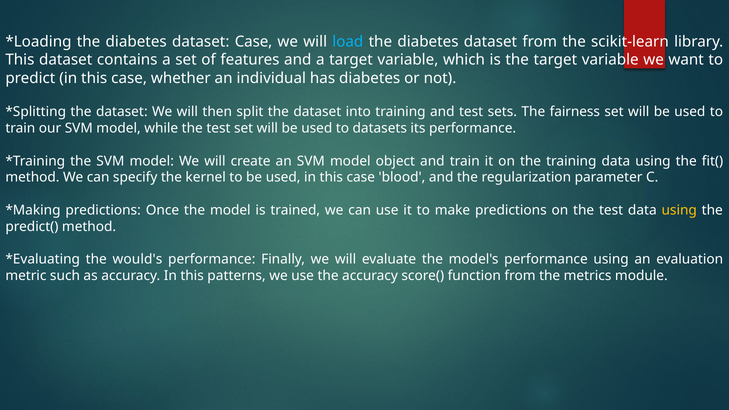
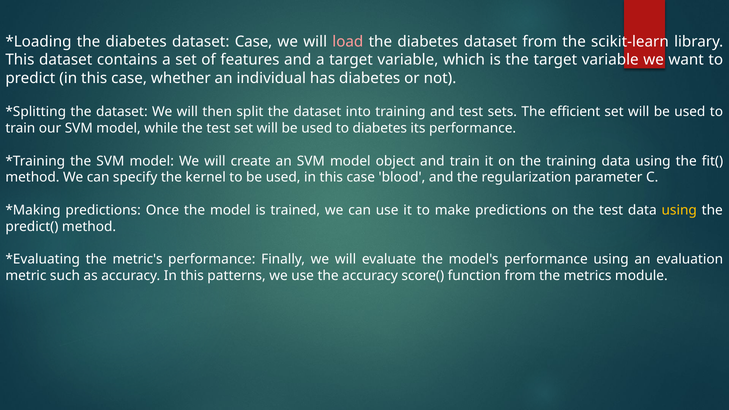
load colour: light blue -> pink (348, 42)
fairness: fairness -> efficient (575, 112)
to datasets: datasets -> diabetes (380, 128)
would's: would's -> metric's (138, 259)
